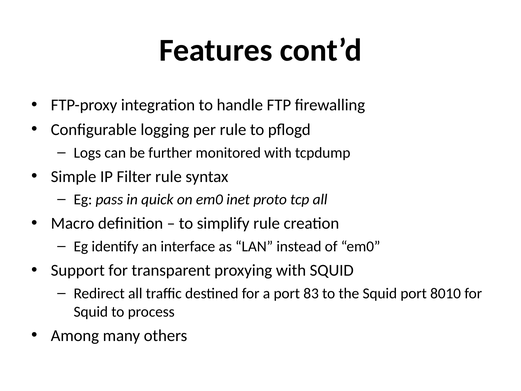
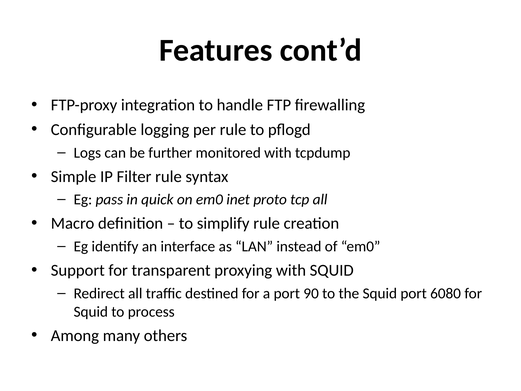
83: 83 -> 90 (311, 293)
8010: 8010 -> 6080 (446, 293)
